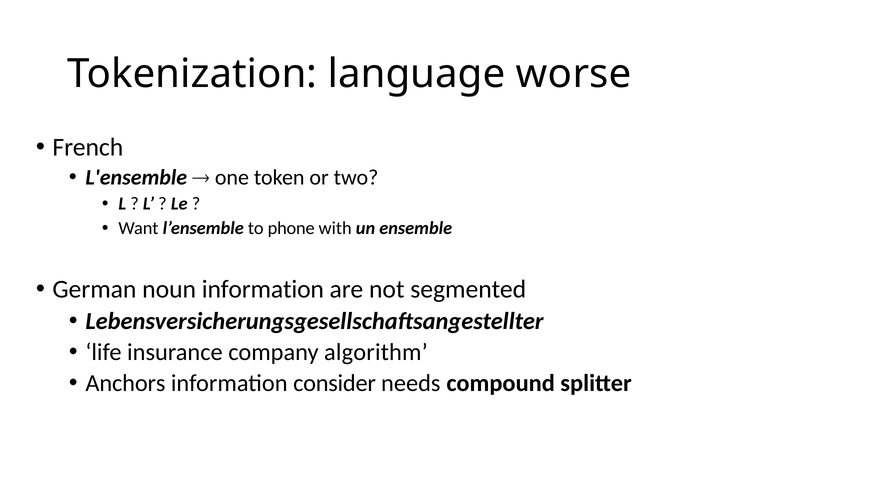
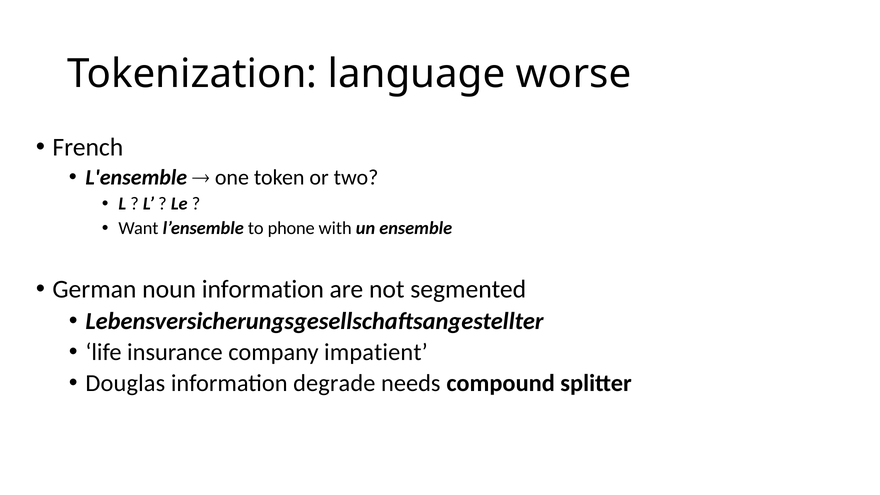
algorithm: algorithm -> impatient (376, 352)
Anchors: Anchors -> Douglas (125, 383)
consider: consider -> degrade (334, 383)
